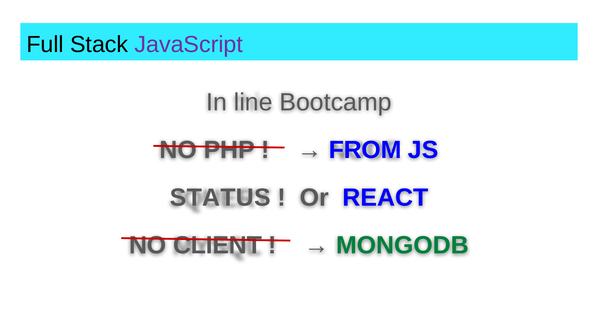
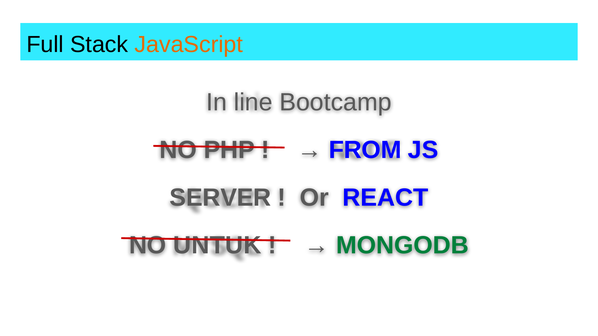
JavaScript colour: purple -> orange (189, 45)
STATUS: STATUS -> SERVER (220, 198)
CLIENT: CLIENT -> UNTUK (217, 245)
